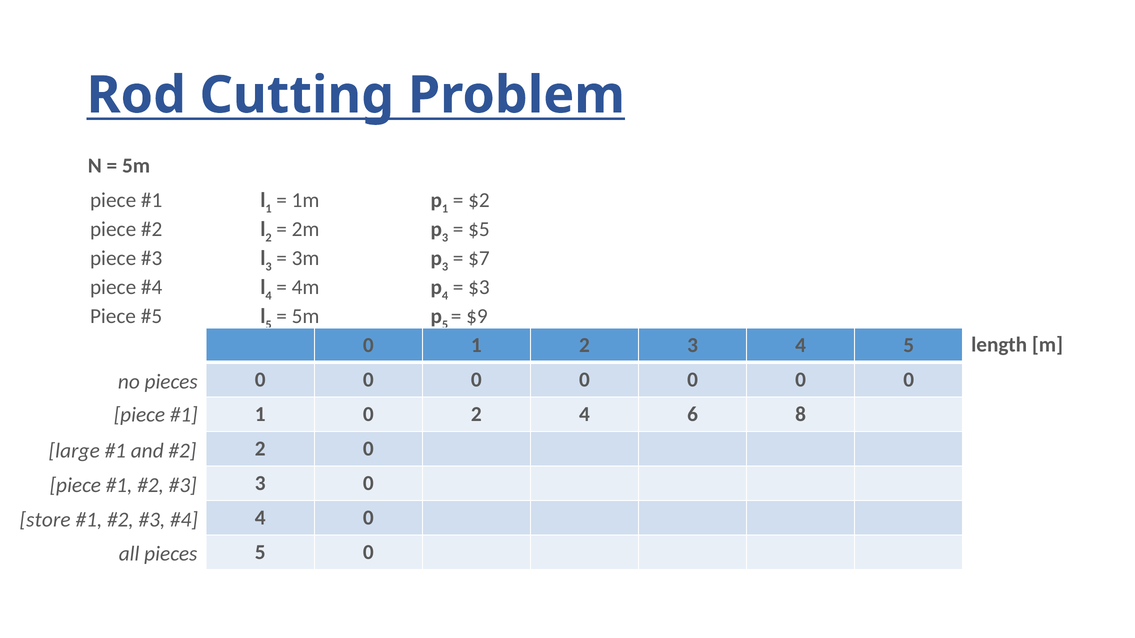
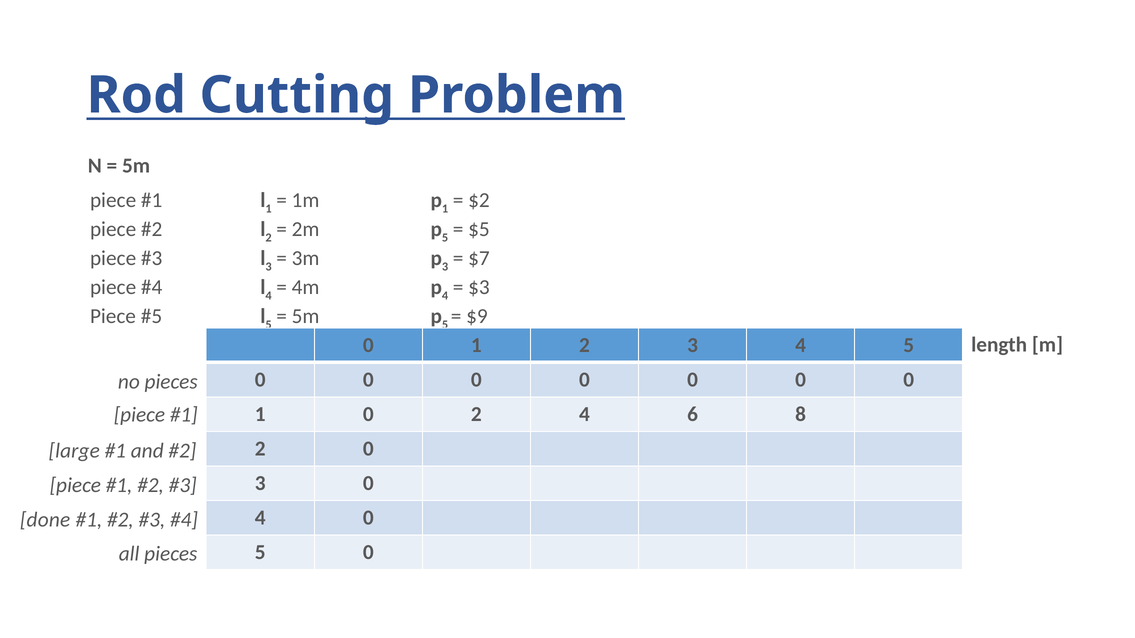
3: 3 -> 5 (445, 238)
store: store -> done (45, 520)
